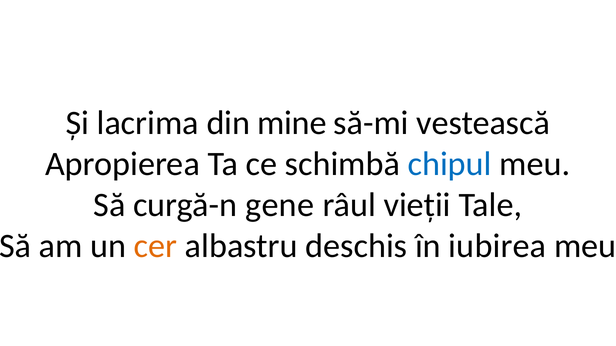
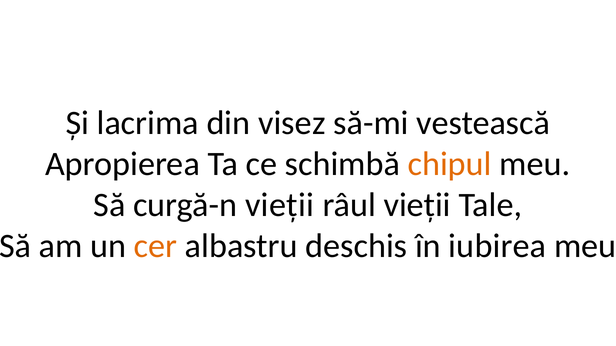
mine: mine -> visez (292, 123)
chipul colour: blue -> orange (450, 164)
curgă-n gene: gene -> vieții (280, 205)
